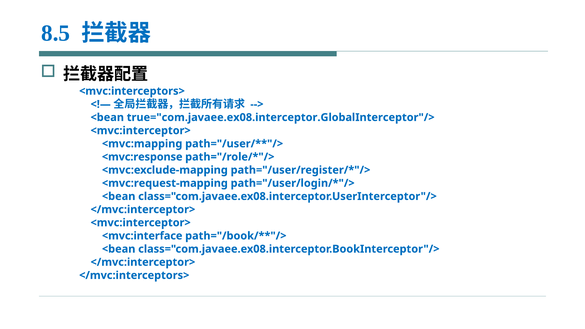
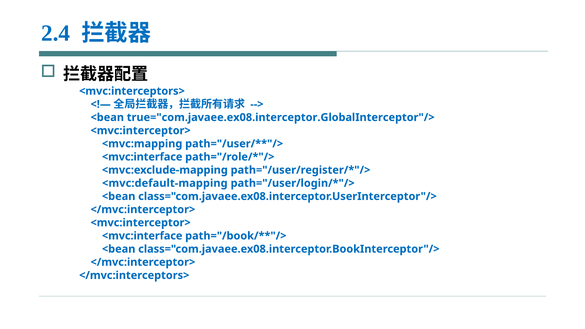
8.5: 8.5 -> 2.4 (56, 33)
<mvc:response: <mvc:response -> <mvc:interface (142, 157)
<mvc:request-mapping: <mvc:request-mapping -> <mvc:default-mapping (165, 183)
